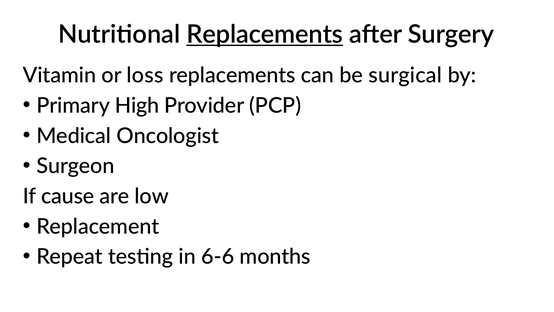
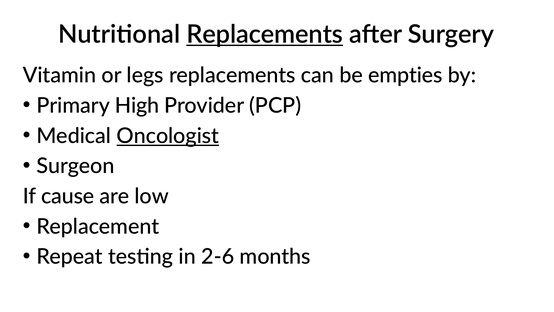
loss: loss -> legs (145, 75)
surgical: surgical -> empties (405, 75)
Oncologist underline: none -> present (168, 136)
6-6: 6-6 -> 2-6 (218, 257)
